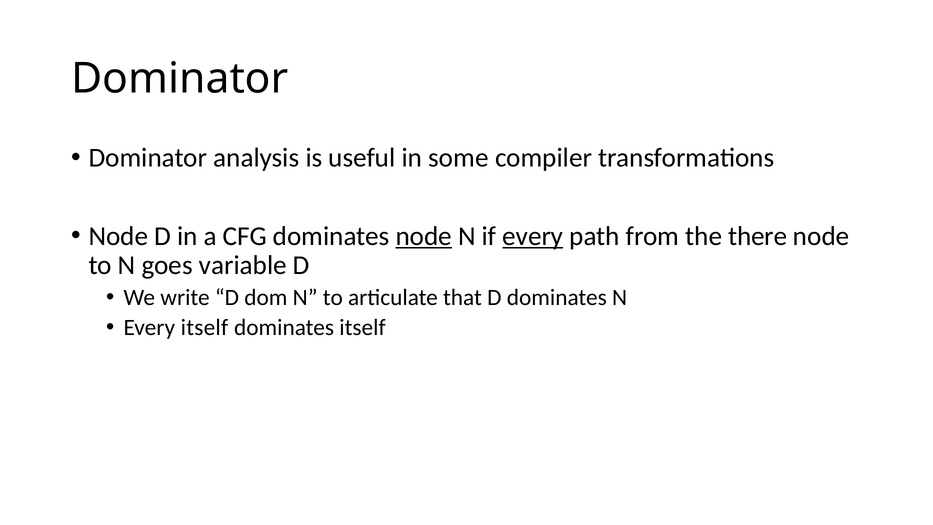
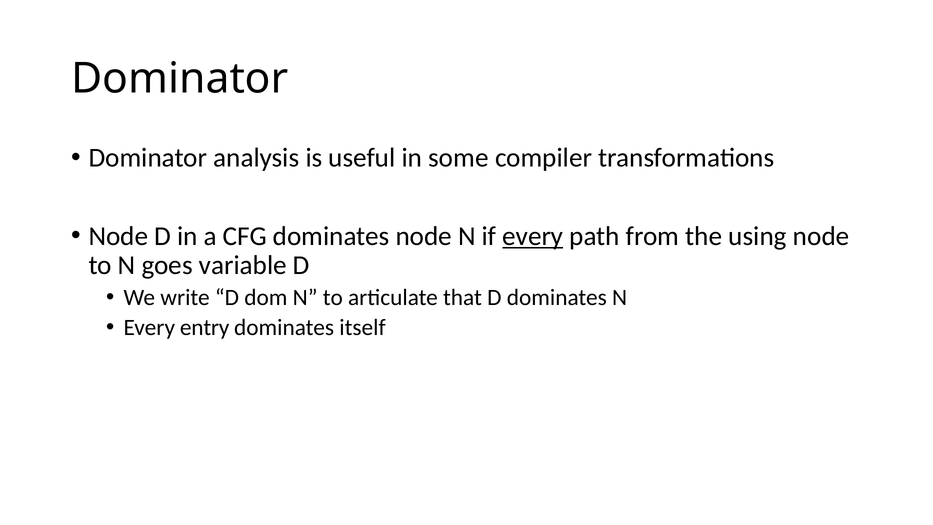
node underline: present -> none (424, 236)
there: there -> using (758, 236)
Every itself: itself -> entry (205, 328)
